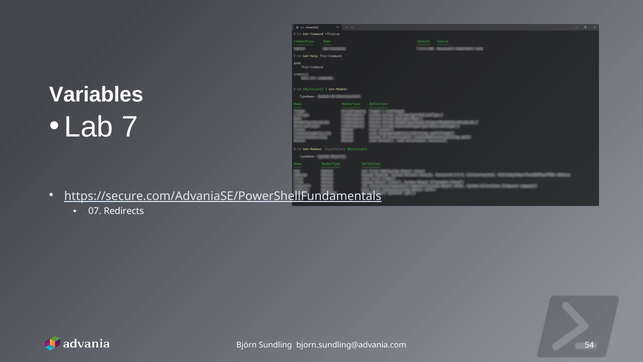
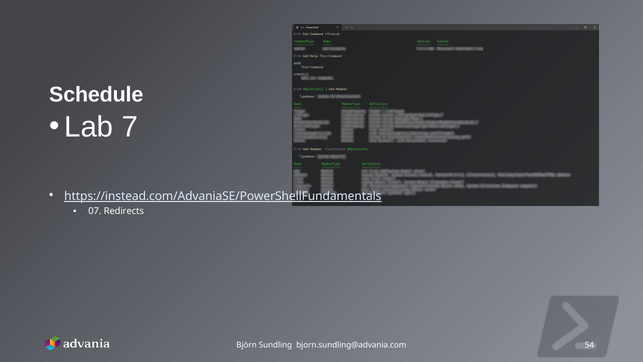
Variables: Variables -> Schedule (96, 94)
https://secure.com/AdvaniaSE/PowerShellFundamentals: https://secure.com/AdvaniaSE/PowerShellFundamentals -> https://instead.com/AdvaniaSE/PowerShellFundamentals (223, 196)
